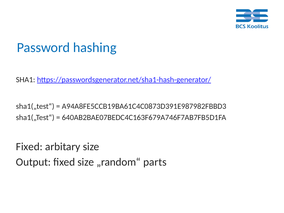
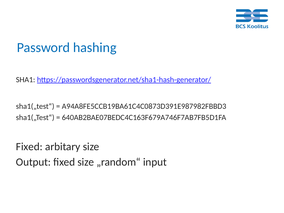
parts: parts -> input (155, 162)
